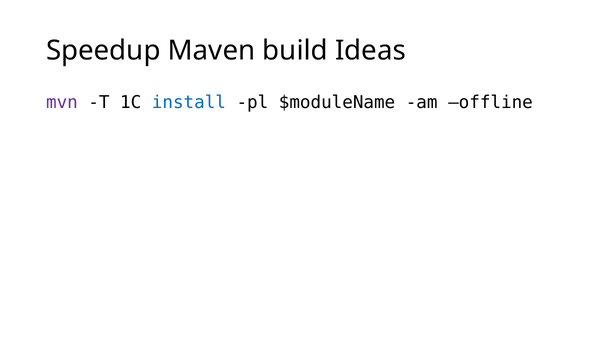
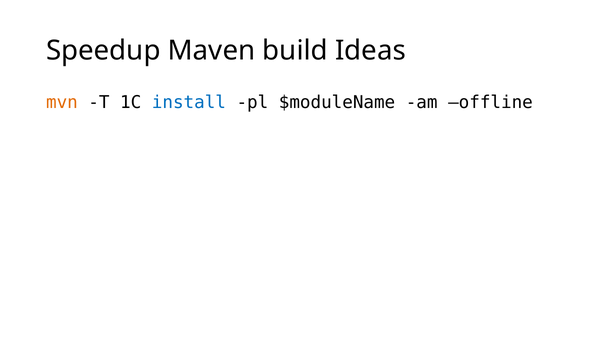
mvn colour: purple -> orange (62, 102)
